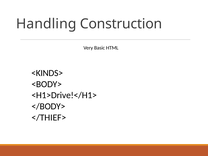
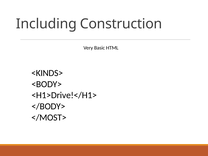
Handling: Handling -> Including (46, 24)
</THIEF>: </THIEF> -> </MOST> (49, 117)
